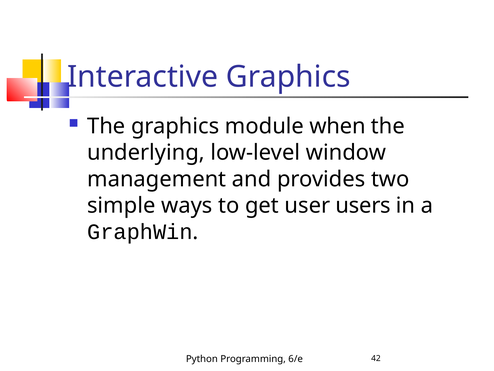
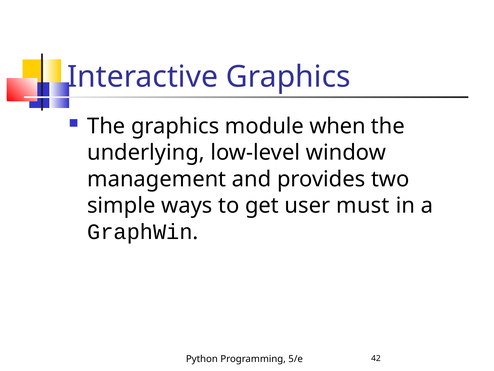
users: users -> must (363, 205)
6/e: 6/e -> 5/e (296, 359)
